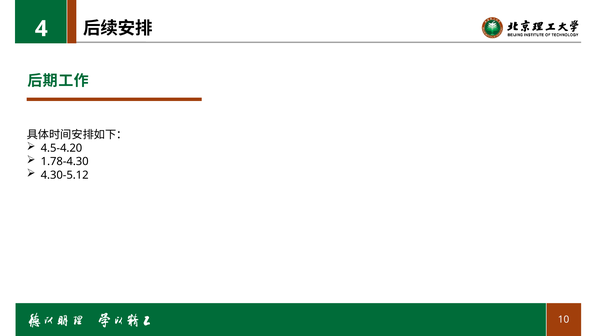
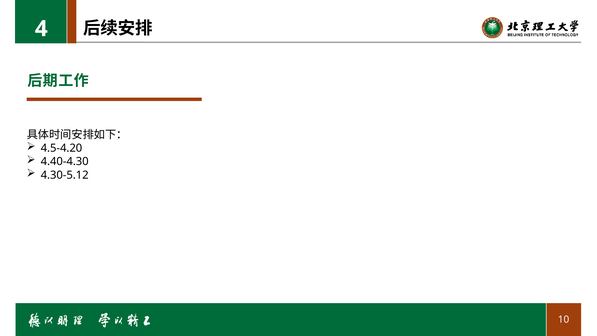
1.78-4.30: 1.78-4.30 -> 4.40-4.30 (65, 162)
